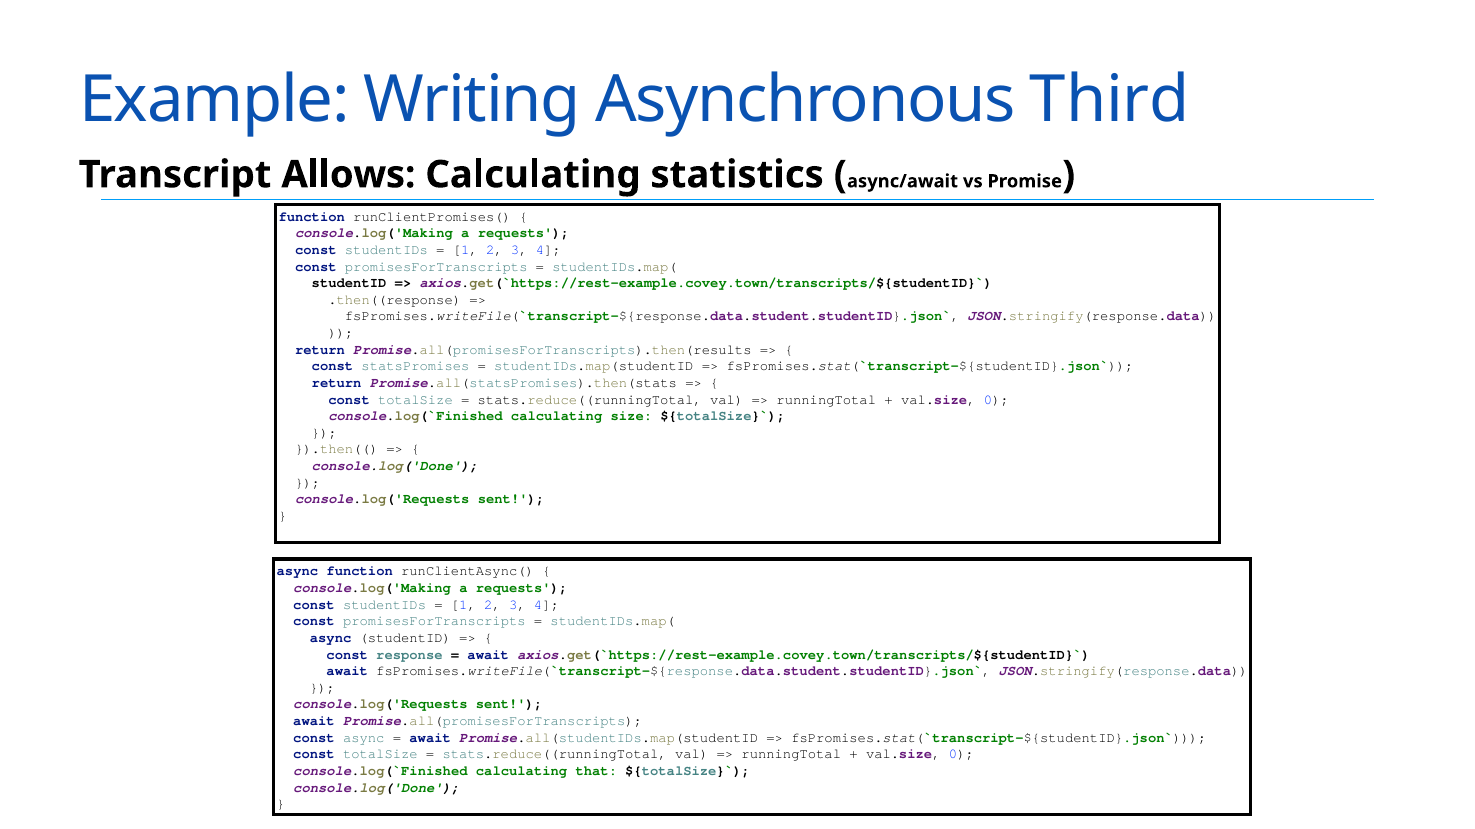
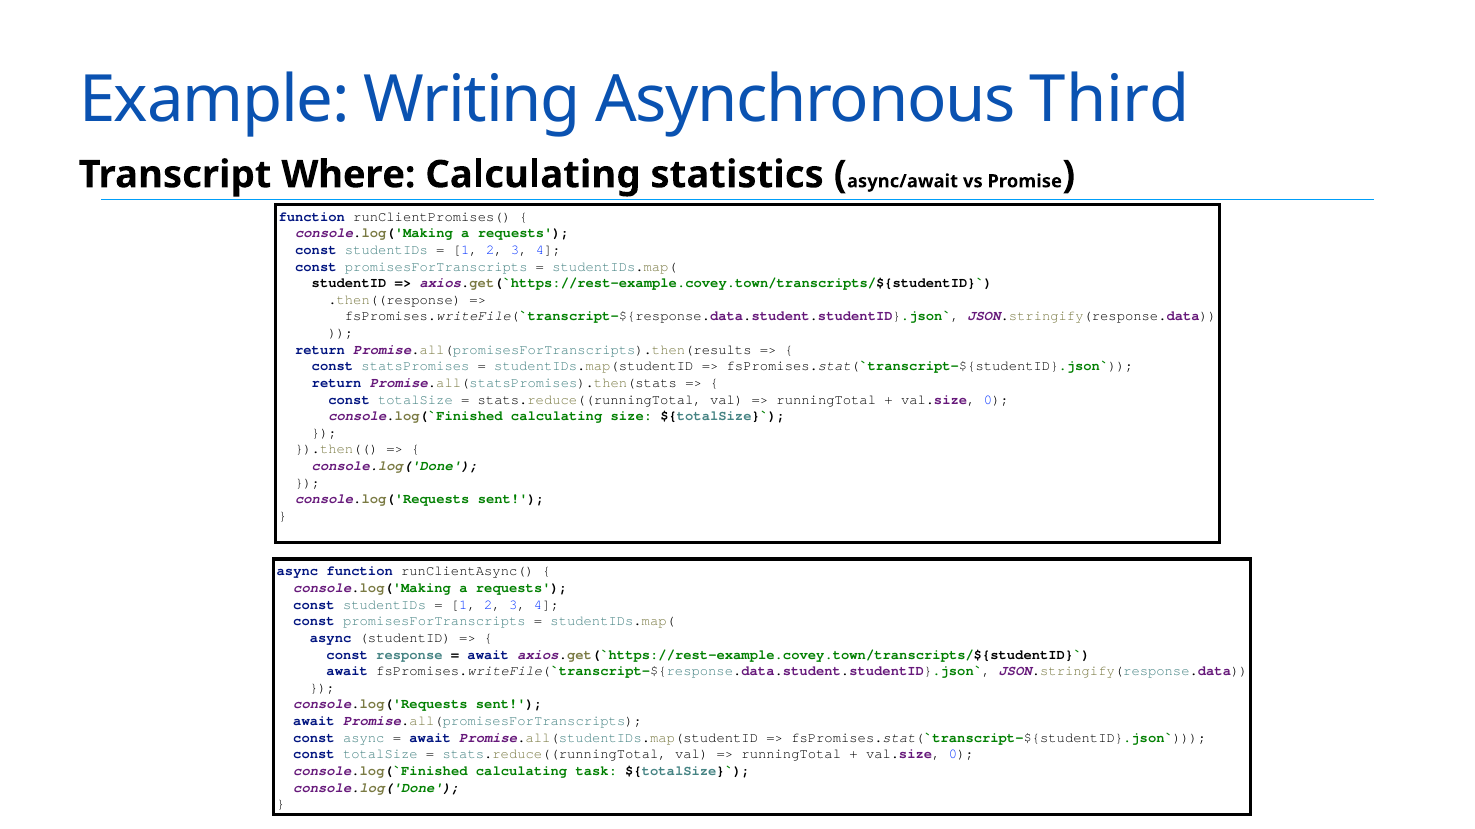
Allows: Allows -> Where (348, 175)
that: that -> task (596, 771)
